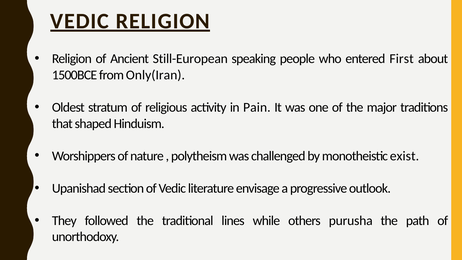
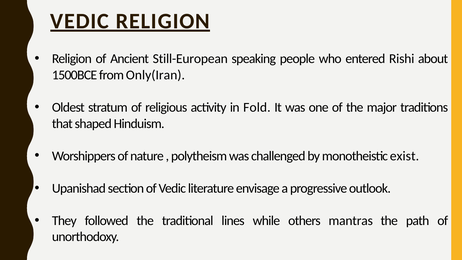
First: First -> Rishi (402, 59)
Pain: Pain -> Fold (257, 107)
purusha: purusha -> mantras (351, 221)
